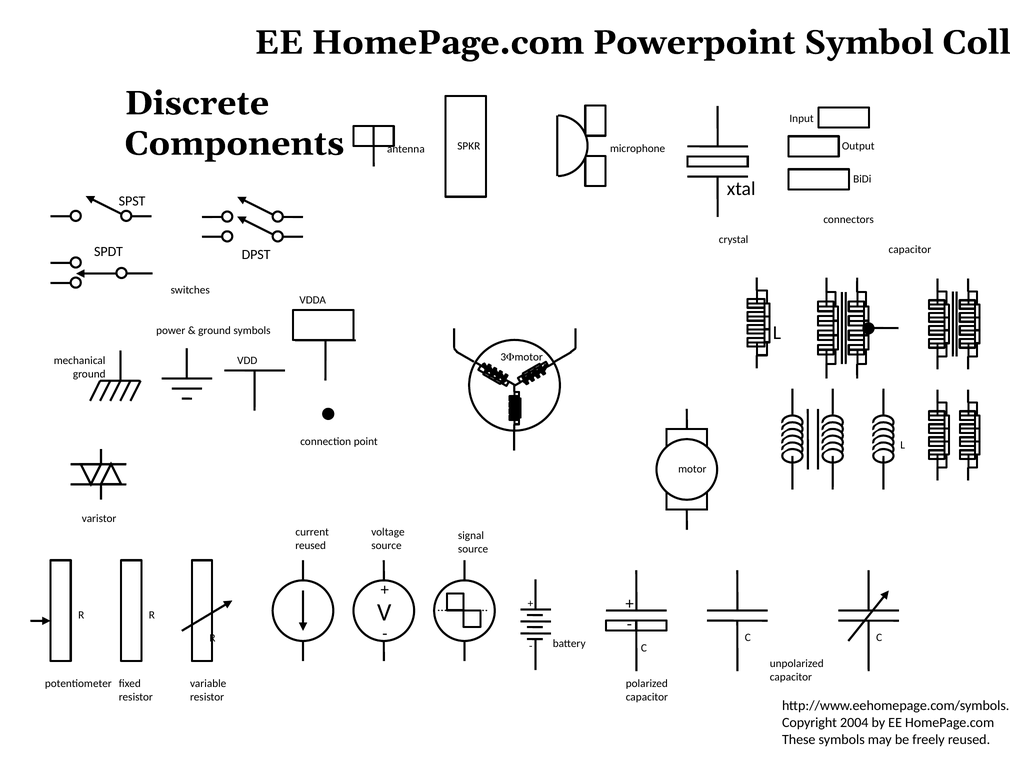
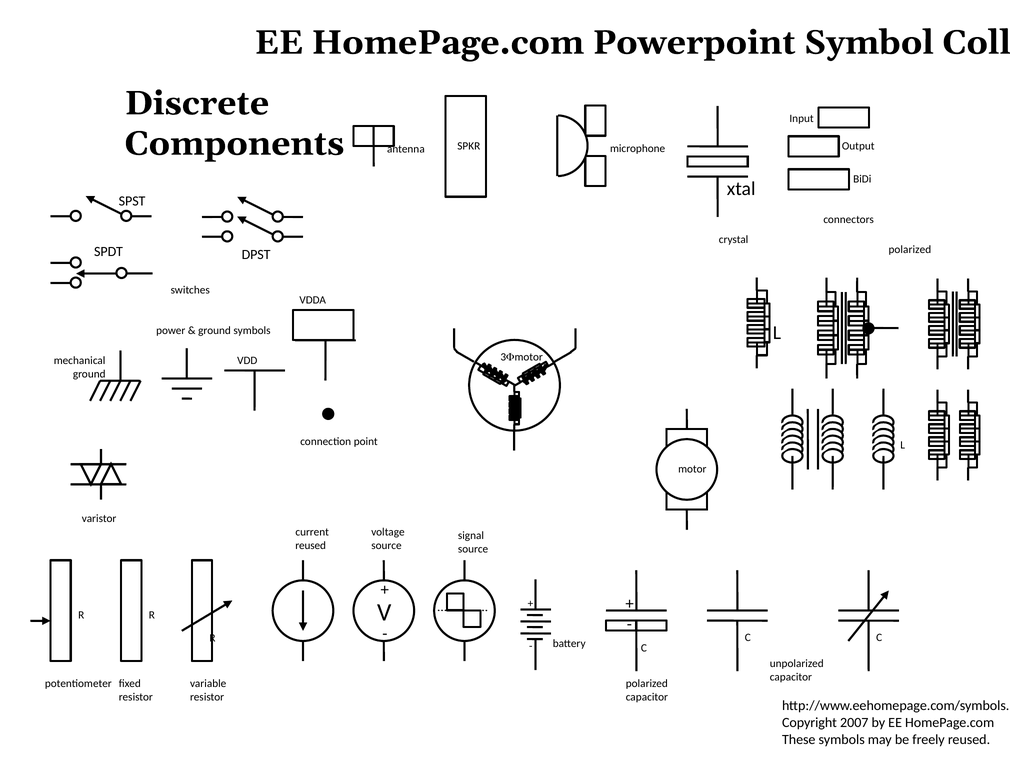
capacitor: capacitor -> polarized (910, 250)
2004: 2004 -> 2007 (854, 723)
